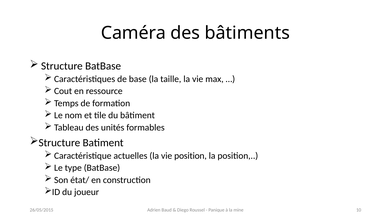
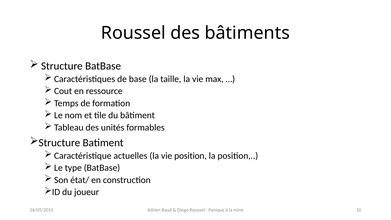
Caméra: Caméra -> Roussel (133, 33)
